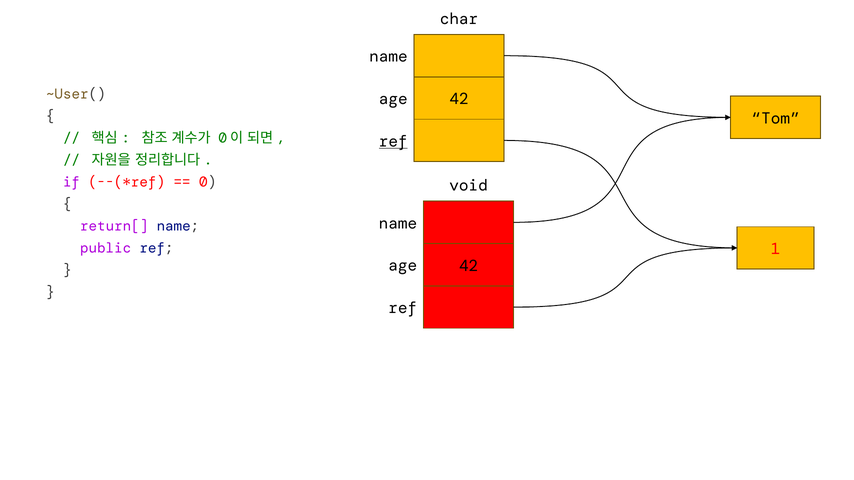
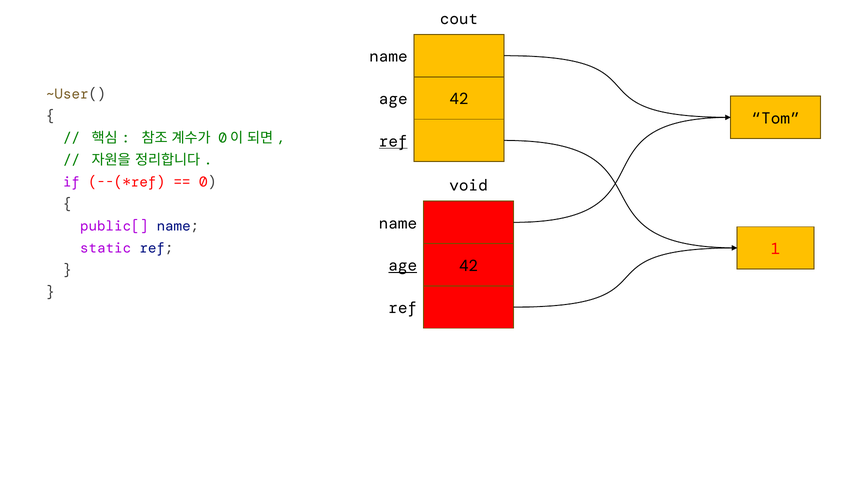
char: char -> cout (459, 19)
return[: return[ -> public[ (114, 226)
public: public -> static (106, 248)
age underline: none -> present (403, 266)
